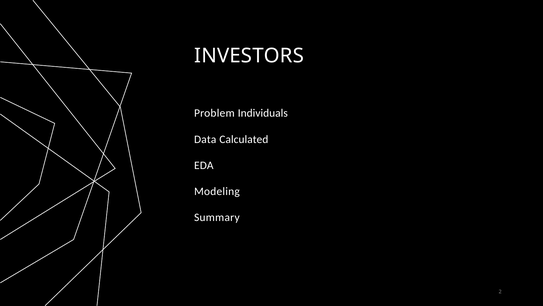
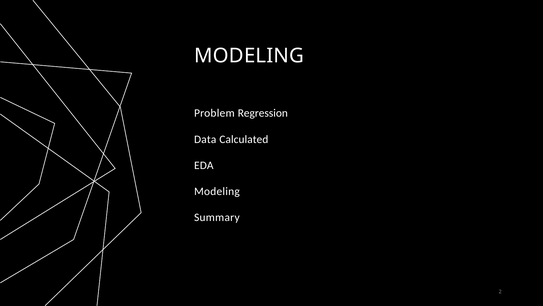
INVESTORS: INVESTORS -> MODELING (249, 56)
Individuals: Individuals -> Regression (263, 113)
